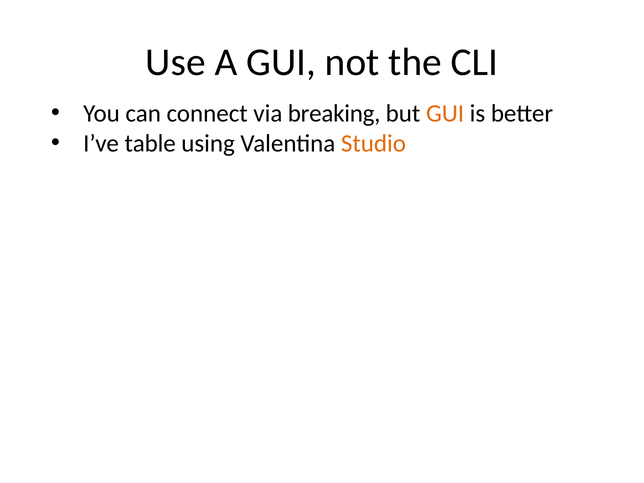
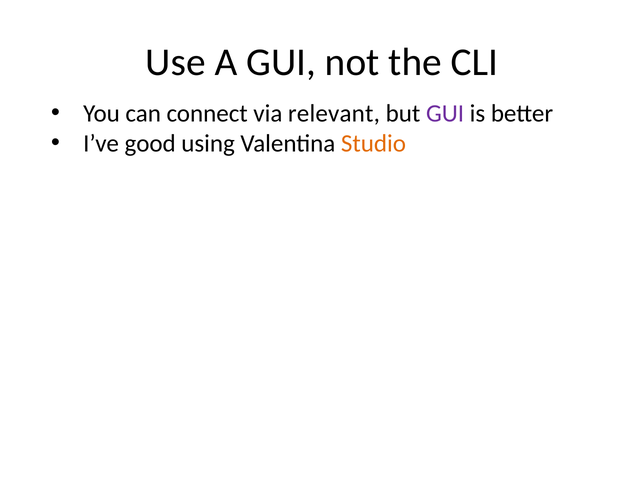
breaking: breaking -> relevant (334, 113)
GUI colour: orange -> purple (445, 113)
table: table -> good (150, 143)
